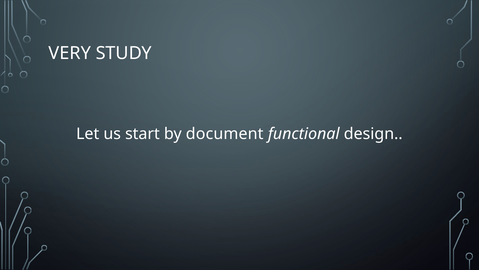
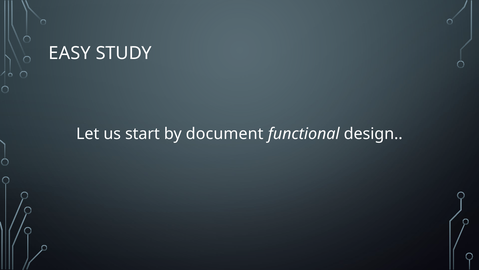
VERY: VERY -> EASY (70, 53)
